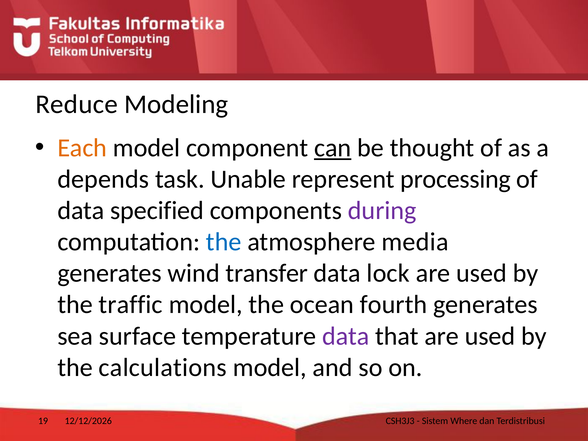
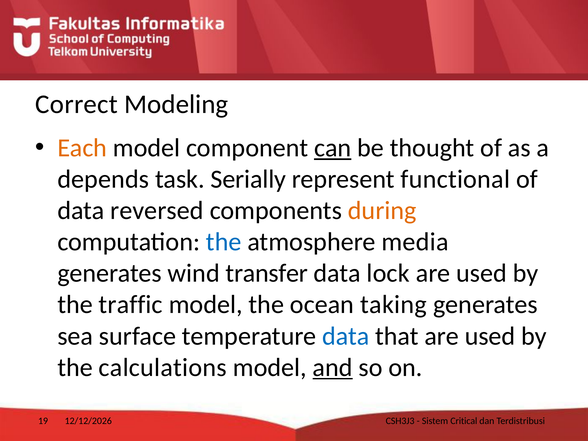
Reduce: Reduce -> Correct (77, 104)
Unable: Unable -> Serially (248, 179)
processing: processing -> functional (455, 179)
specified: specified -> reversed (157, 211)
during colour: purple -> orange (382, 211)
fourth: fourth -> taking (393, 305)
data colour: purple -> blue (346, 336)
and underline: none -> present (333, 367)
Where: Where -> Critical (464, 421)
